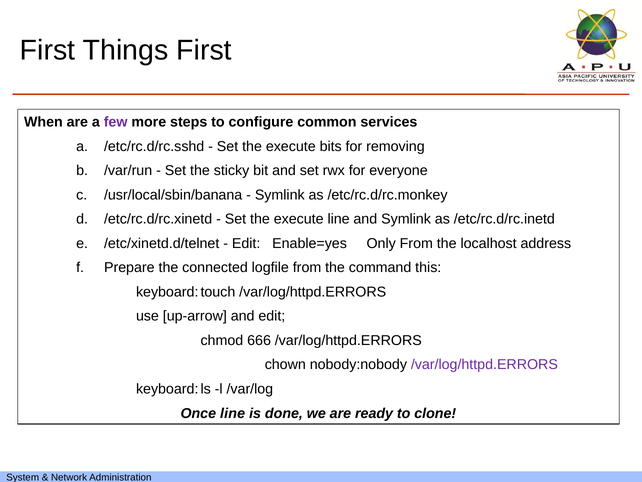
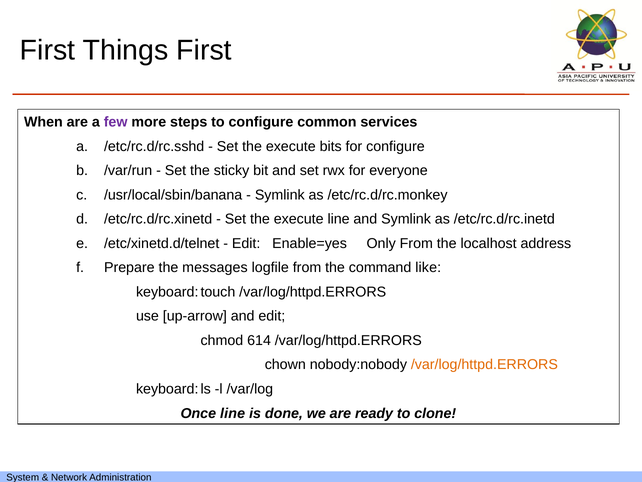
for removing: removing -> configure (395, 146)
connected: connected -> messages (215, 267)
this: this -> like (428, 267)
666: 666 -> 614 (259, 340)
/var/log/httpd.ERRORS colour: purple -> orange (484, 364)
